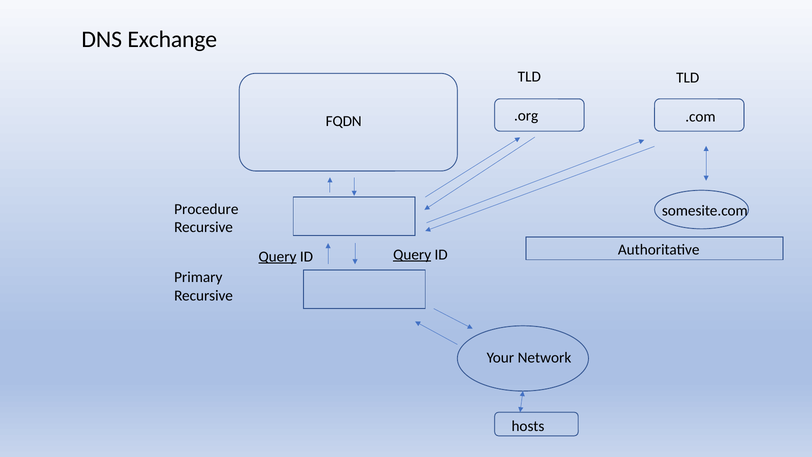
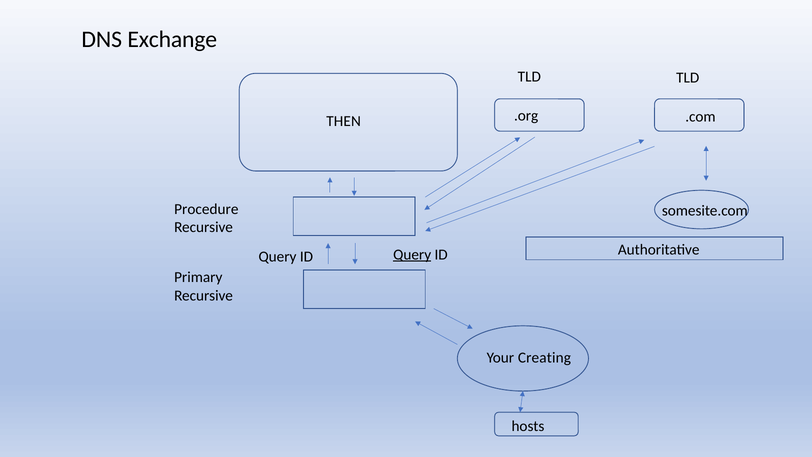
FQDN: FQDN -> THEN (344, 121)
Query underline: present -> none (278, 256)
Network: Network -> Creating (544, 357)
